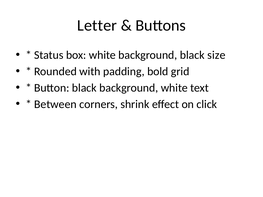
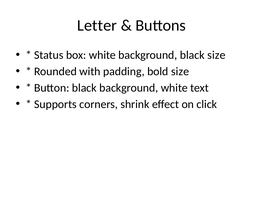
bold grid: grid -> size (180, 72)
Between: Between -> Supports (55, 104)
